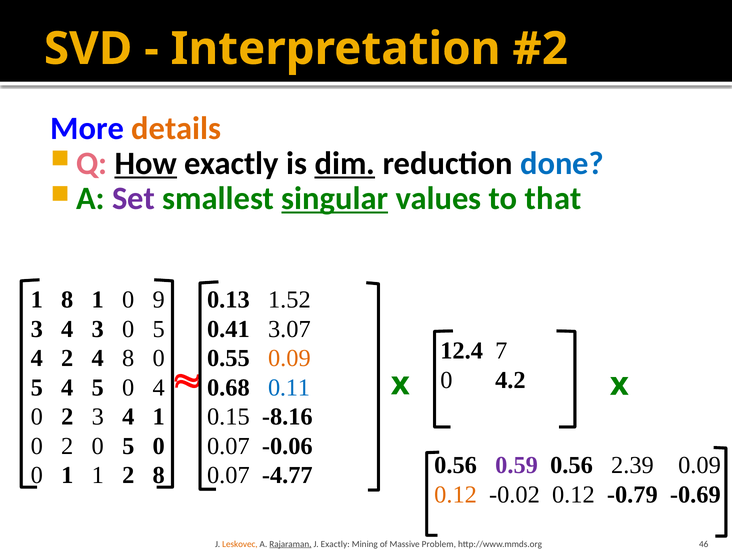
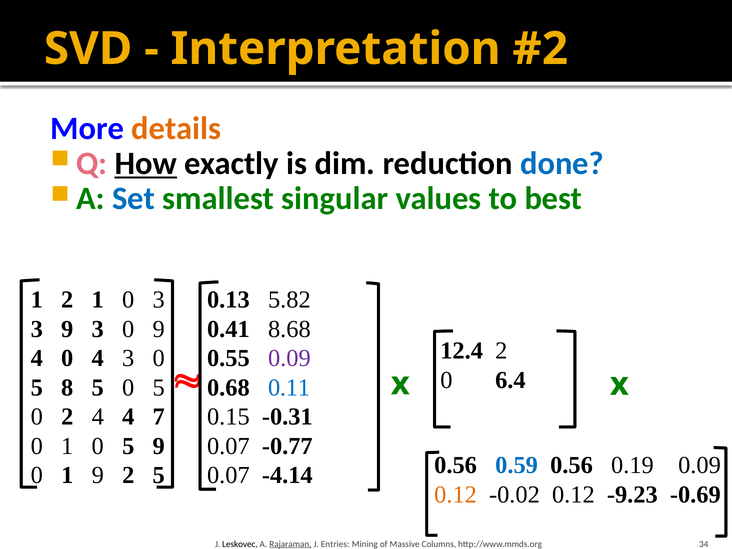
dim underline: present -> none (345, 164)
Set colour: purple -> blue (133, 199)
singular underline: present -> none (335, 199)
that: that -> best (553, 199)
1 8: 8 -> 2 (67, 300)
0 9: 9 -> 3 (159, 300)
1.52: 1.52 -> 5.82 (289, 300)
4: 4 -> 9 (67, 329)
3 0 5: 5 -> 9 (159, 329)
3.07: 3.07 -> 8.68 (289, 329)
12.4 7: 7 -> 2 (501, 351)
4 2: 2 -> 0 (67, 358)
4 8: 8 -> 3 (128, 358)
0.09 colour: orange -> purple (289, 358)
4.2: 4.2 -> 6.4 (510, 380)
4: 4 -> 8 (67, 388)
5 0 4: 4 -> 5 (159, 388)
2 3: 3 -> 4 (98, 417)
4 1: 1 -> 7 (159, 417)
-8.16: -8.16 -> -0.31 (287, 417)
2: 2 -> 1 (67, 446)
0 5 0: 0 -> 9 (159, 446)
-0.06: -0.06 -> -0.77 (287, 446)
0.59 colour: purple -> blue (517, 465)
2.39: 2.39 -> 0.19 (632, 465)
1 1: 1 -> 9 (98, 475)
2 8: 8 -> 5 (159, 475)
-4.77: -4.77 -> -4.14 (287, 475)
-0.79: -0.79 -> -9.23 (632, 495)
Leskovec colour: orange -> black (240, 544)
J Exactly: Exactly -> Entries (335, 544)
Problem: Problem -> Columns (439, 544)
46: 46 -> 34 (704, 544)
